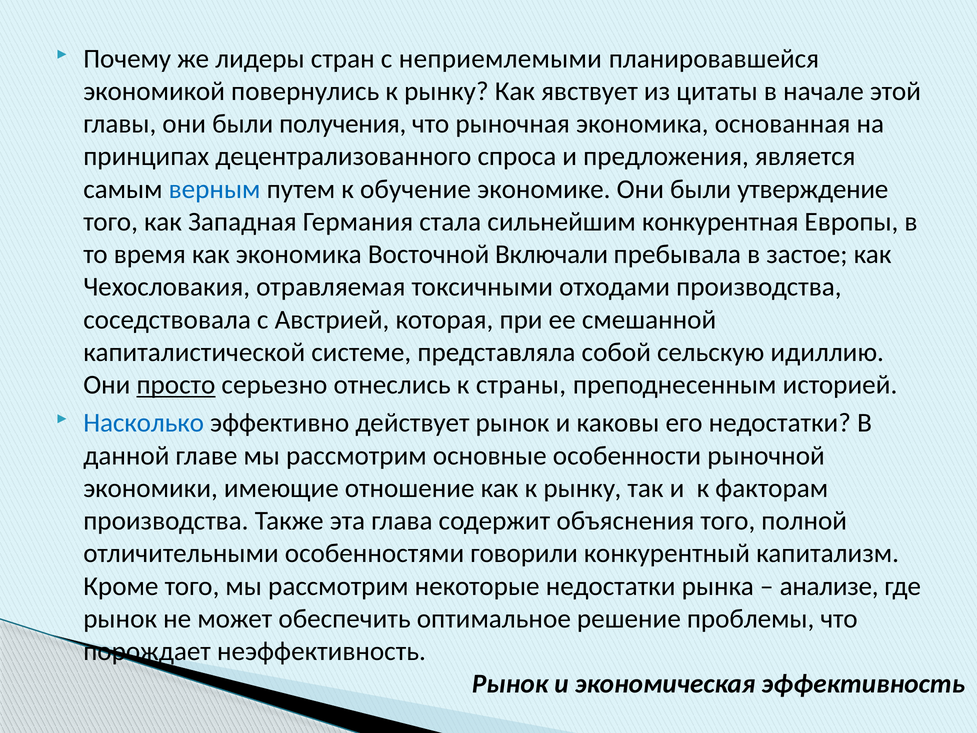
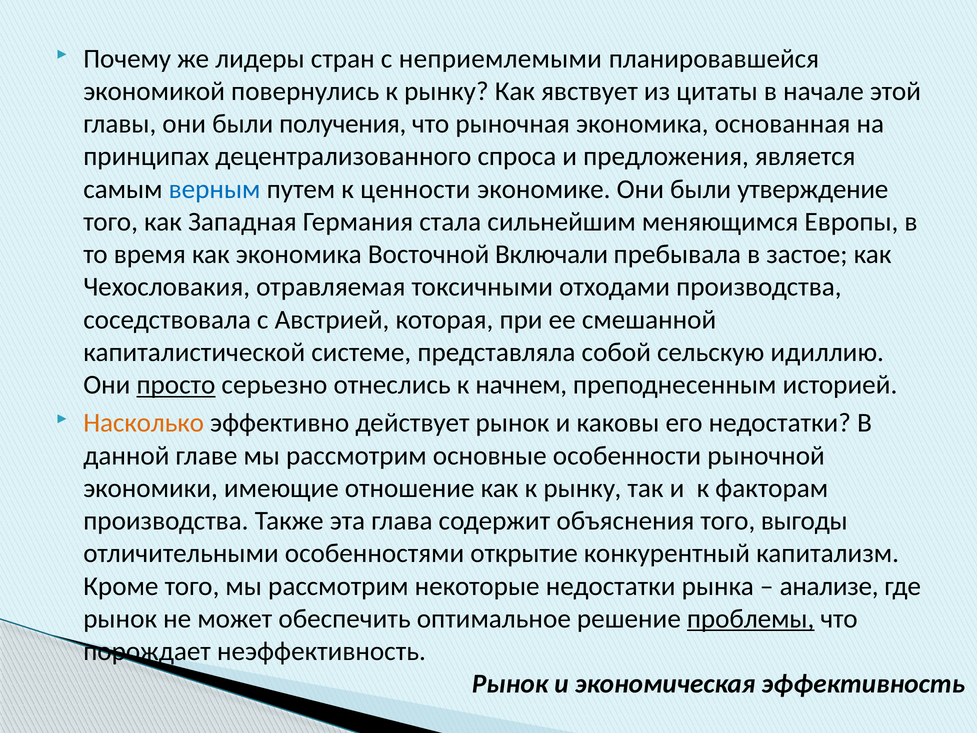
обучение: обучение -> ценности (415, 189)
конкурентная: конкурентная -> меняющимся (720, 222)
страны: страны -> начнем (521, 385)
Насколько colour: blue -> orange (144, 423)
полной: полной -> выгоды (804, 521)
говорили: говорили -> открытие (524, 553)
проблемы underline: none -> present (751, 619)
